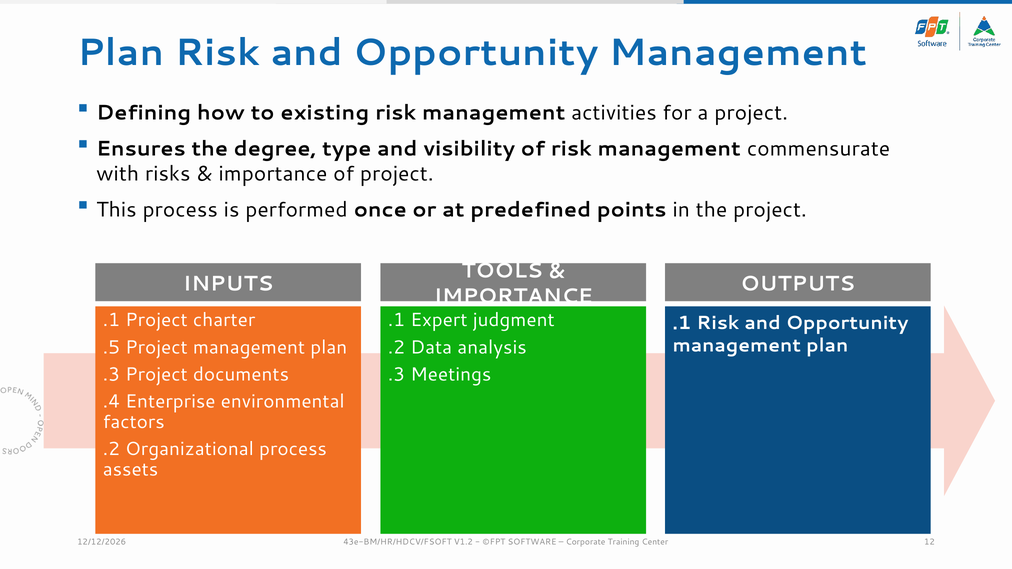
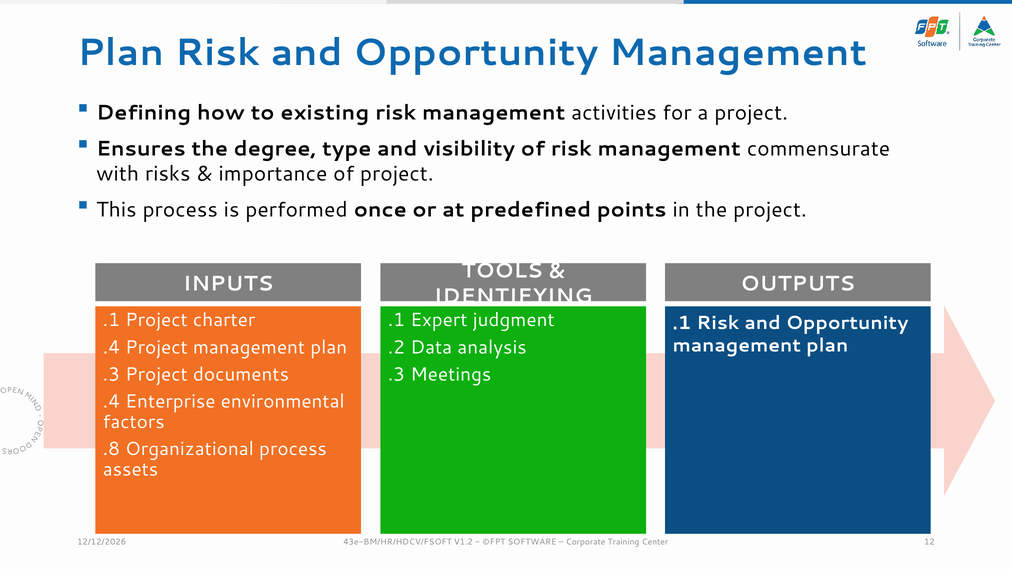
IMPORTANCE: IMPORTANCE -> IDENTIFYING (513, 296)
.5: .5 -> .4 (111, 347)
.2: .2 -> .8 (111, 449)
